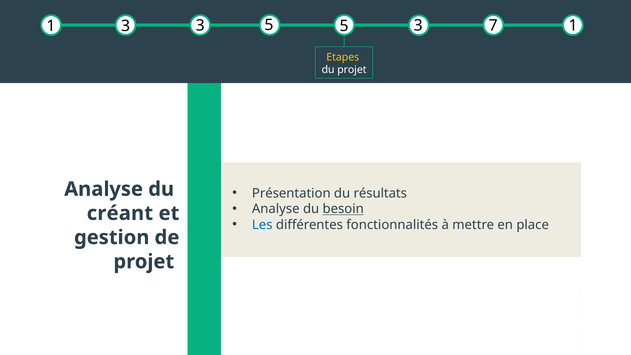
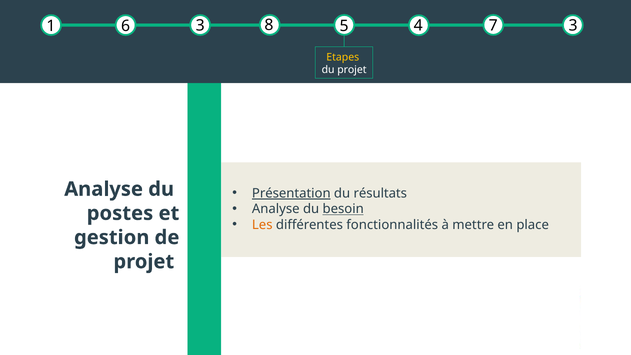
1 3: 3 -> 6 (126, 26)
3 5: 5 -> 8 (269, 25)
5 3: 3 -> 4 (418, 26)
7 1: 1 -> 3 (573, 26)
Présentation underline: none -> present (291, 193)
créant: créant -> postes (120, 213)
Les colour: blue -> orange (262, 225)
